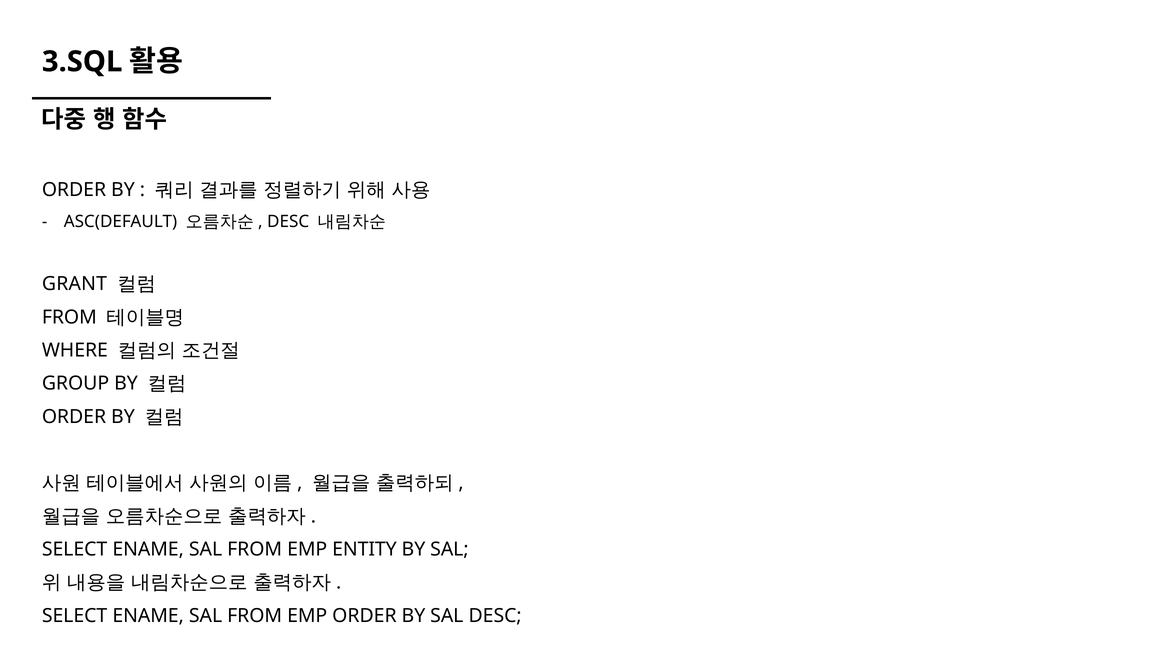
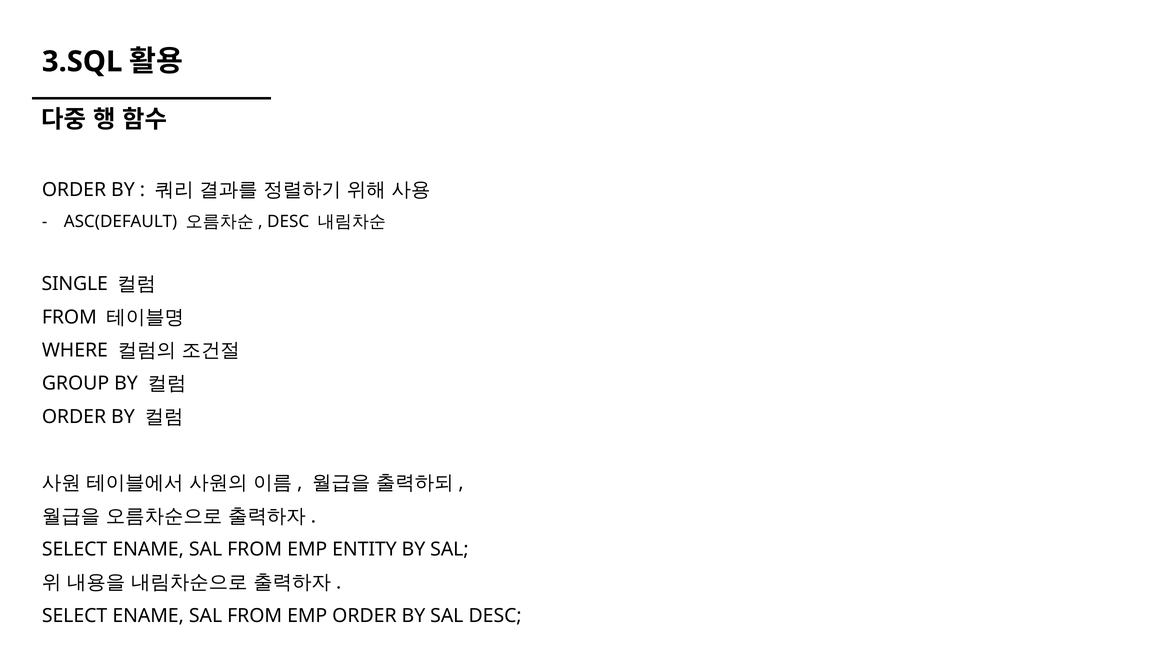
GRANT: GRANT -> SINGLE (75, 284)
